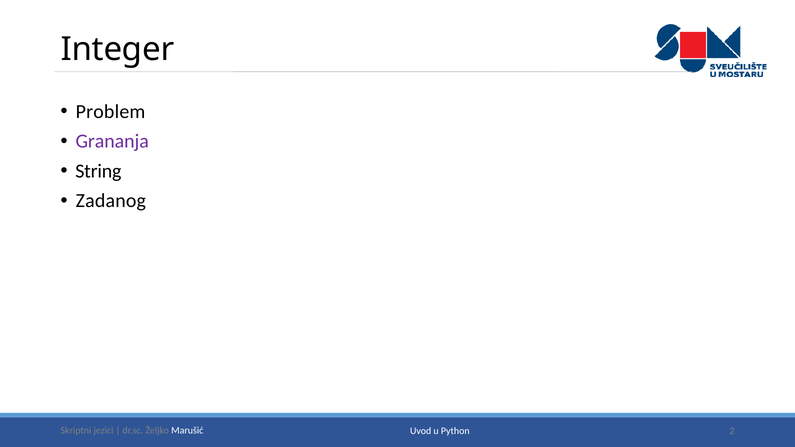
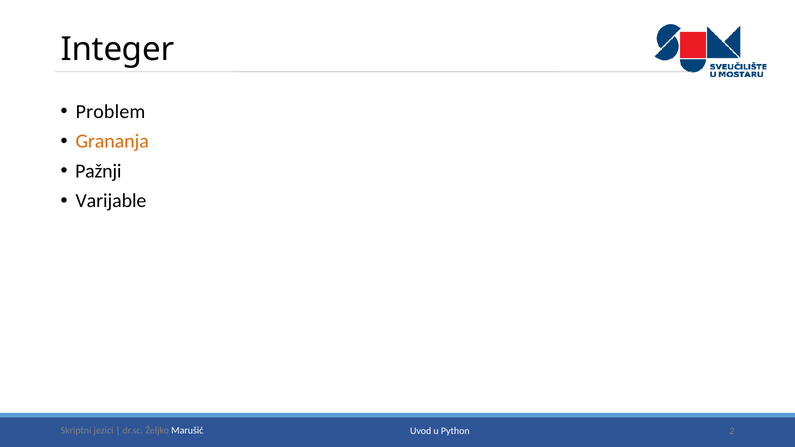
Grananja colour: purple -> orange (112, 141)
String: String -> Pažnji (98, 171)
Zadanog: Zadanog -> Varijable (111, 201)
